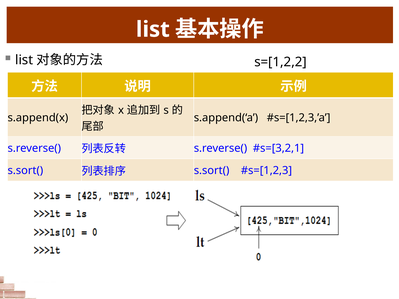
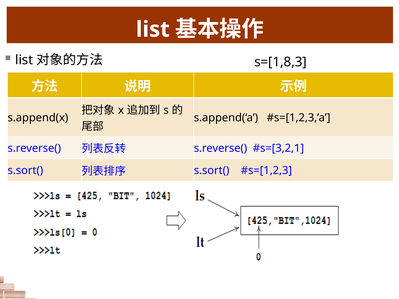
s=[1,2,2: s=[1,2,2 -> s=[1,8,3 (281, 62)
